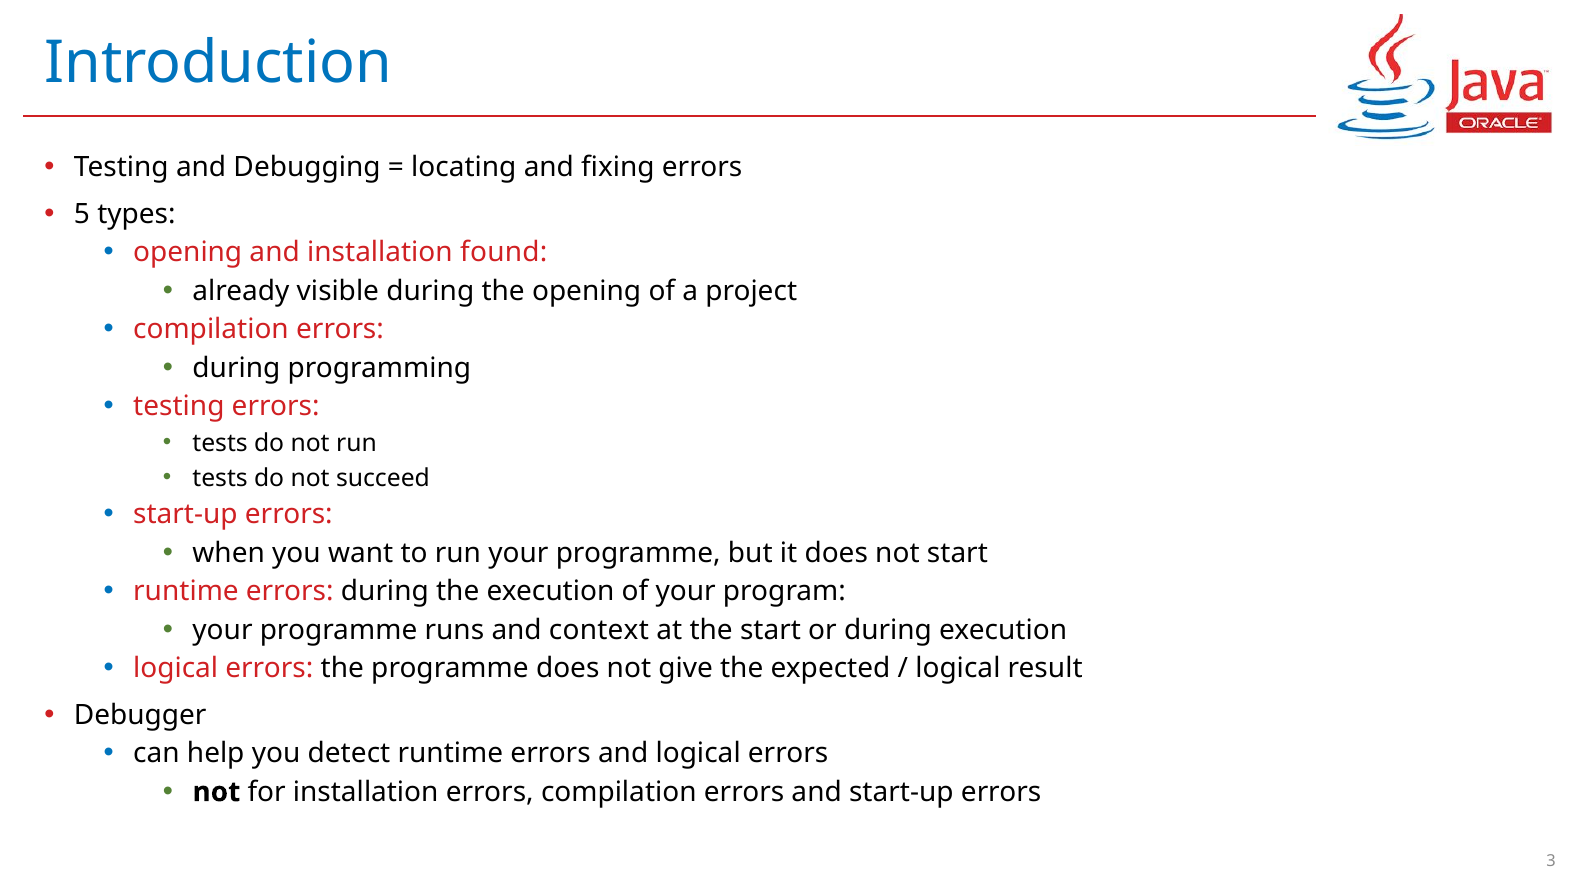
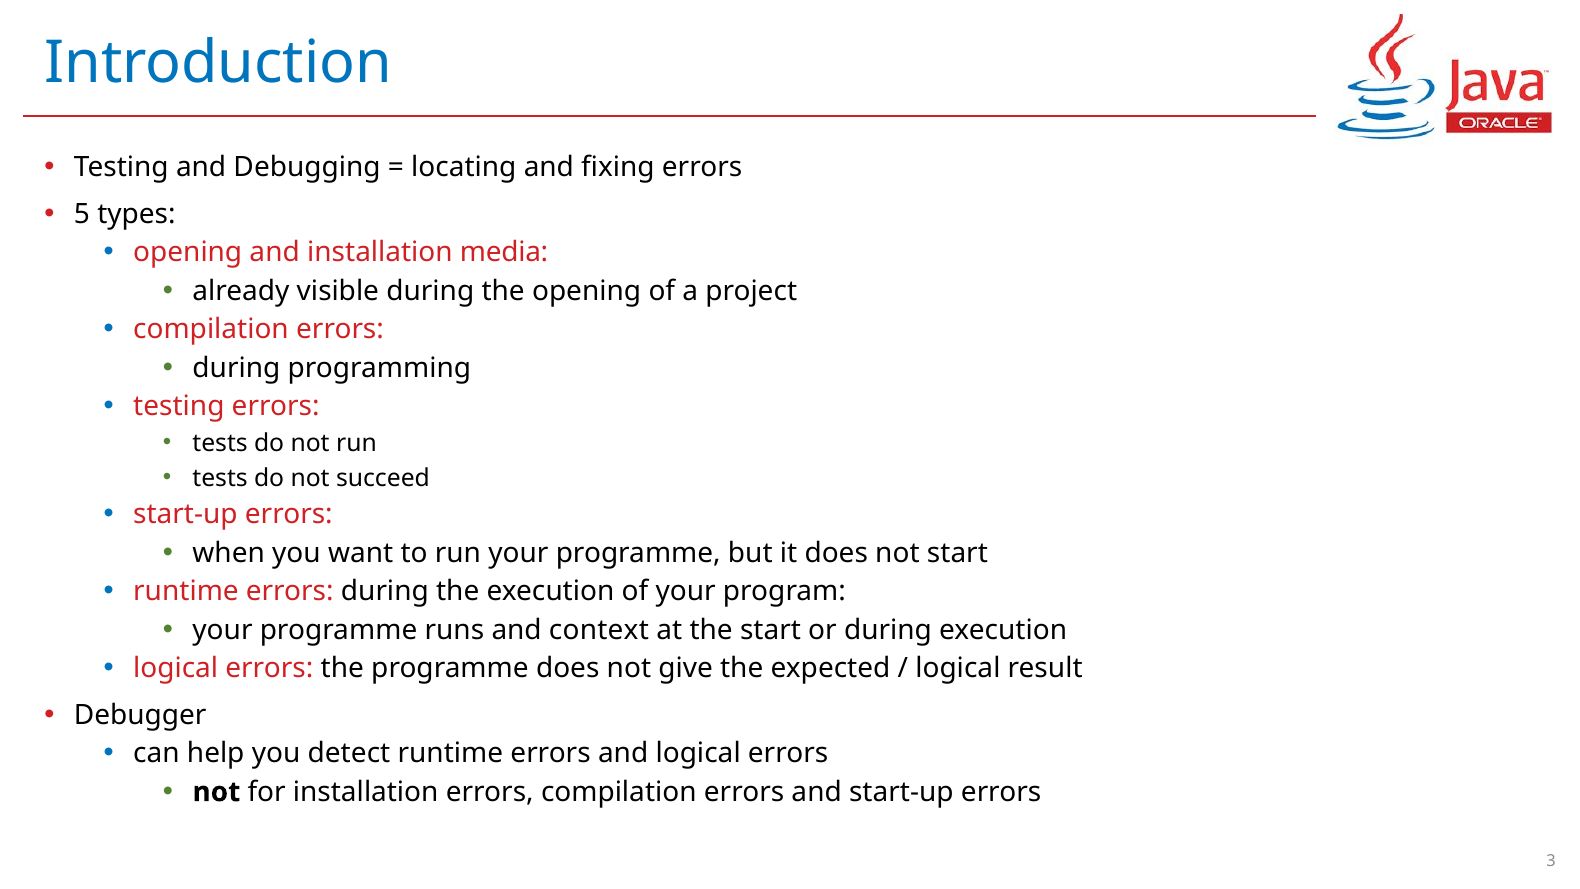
found: found -> media (504, 252)
